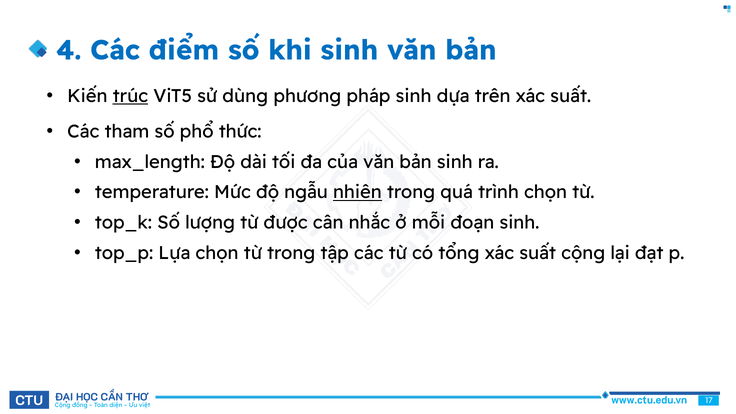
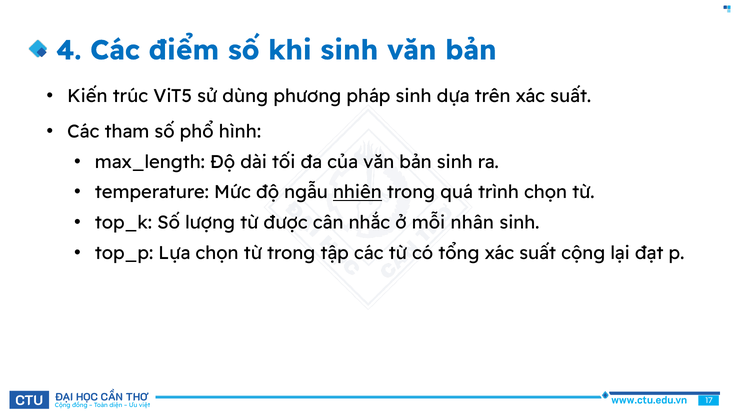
trúc underline: present -> none (130, 96)
thức: thức -> hình (240, 132)
đoạn: đoạn -> nhân (472, 223)
